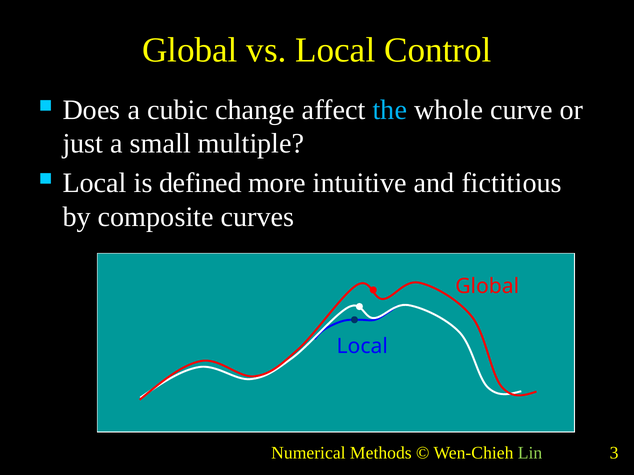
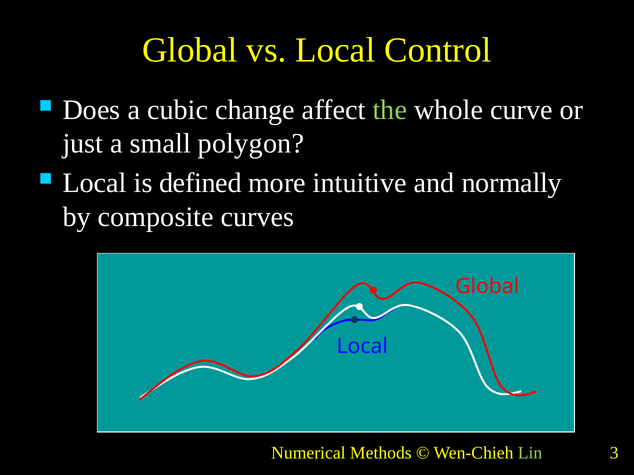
the colour: light blue -> light green (390, 110)
multiple: multiple -> polygon (251, 144)
fictitious: fictitious -> normally (512, 183)
